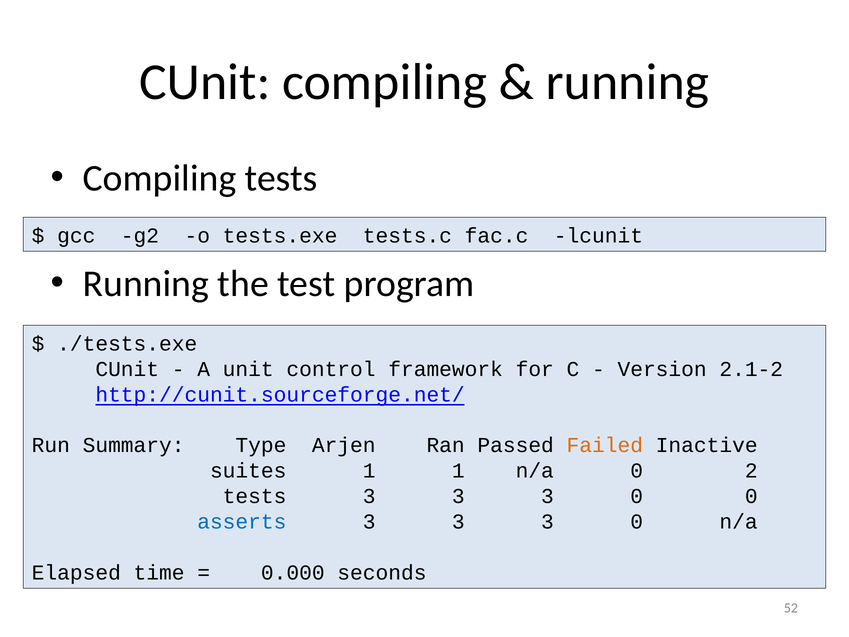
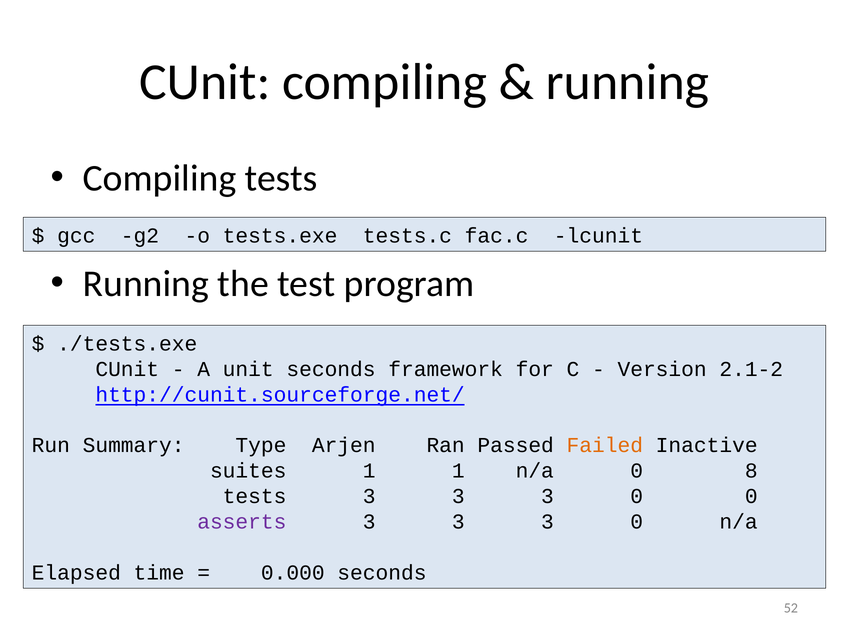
unit control: control -> seconds (331, 369)
2: 2 -> 8 (751, 471)
asserts colour: blue -> purple (242, 522)
